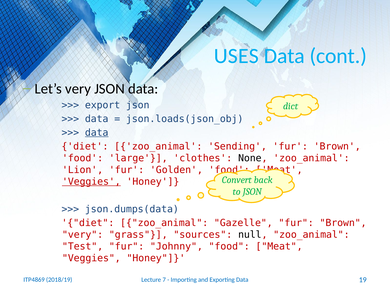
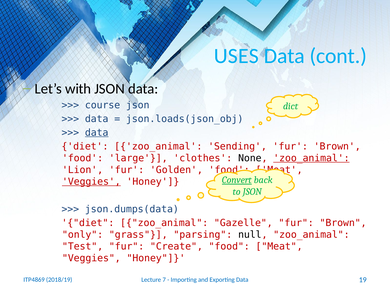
Let’s very: very -> with (78, 89)
export: export -> course (103, 105)
zoo_animal underline: none -> present (311, 158)
Convert underline: none -> present (237, 180)
very: very -> only (83, 234)
sources: sources -> parsing (203, 234)
Johnny: Johnny -> Create (176, 246)
